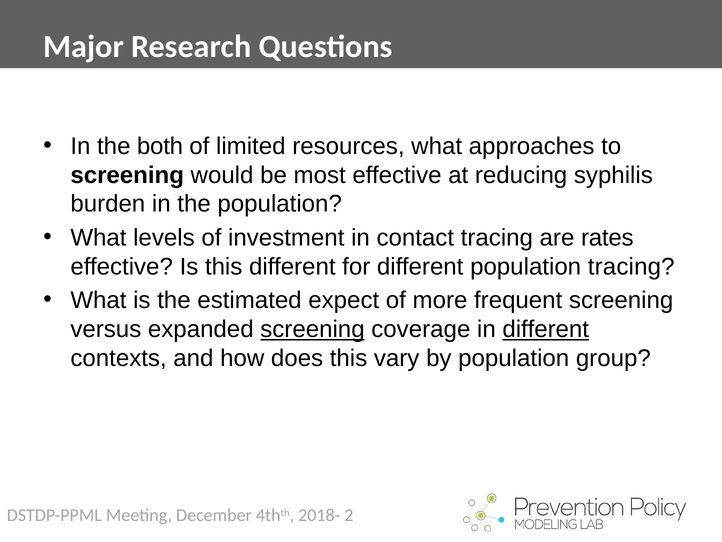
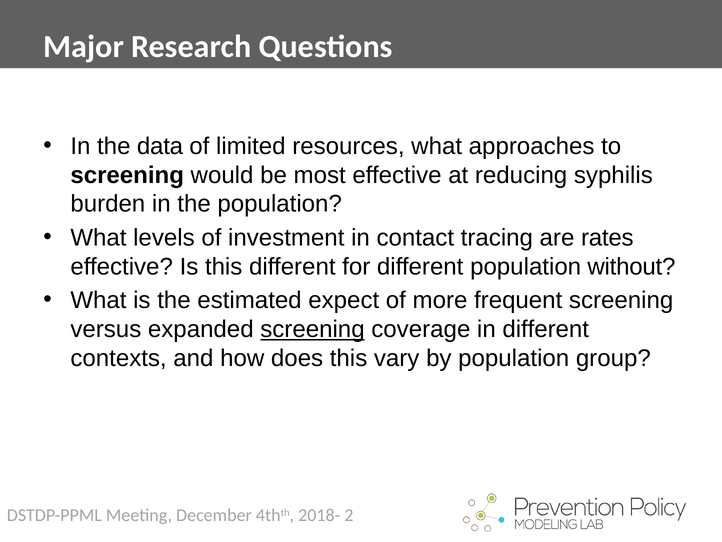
both: both -> data (160, 146)
population tracing: tracing -> without (631, 266)
different underline: present -> none (546, 329)
